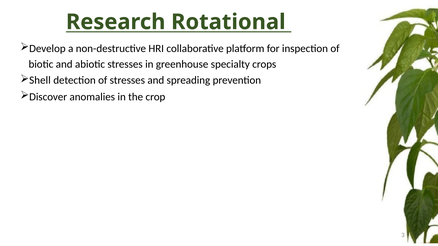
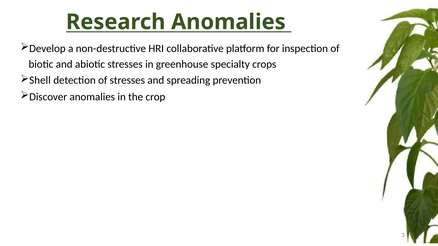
Research Rotational: Rotational -> Anomalies (228, 22)
